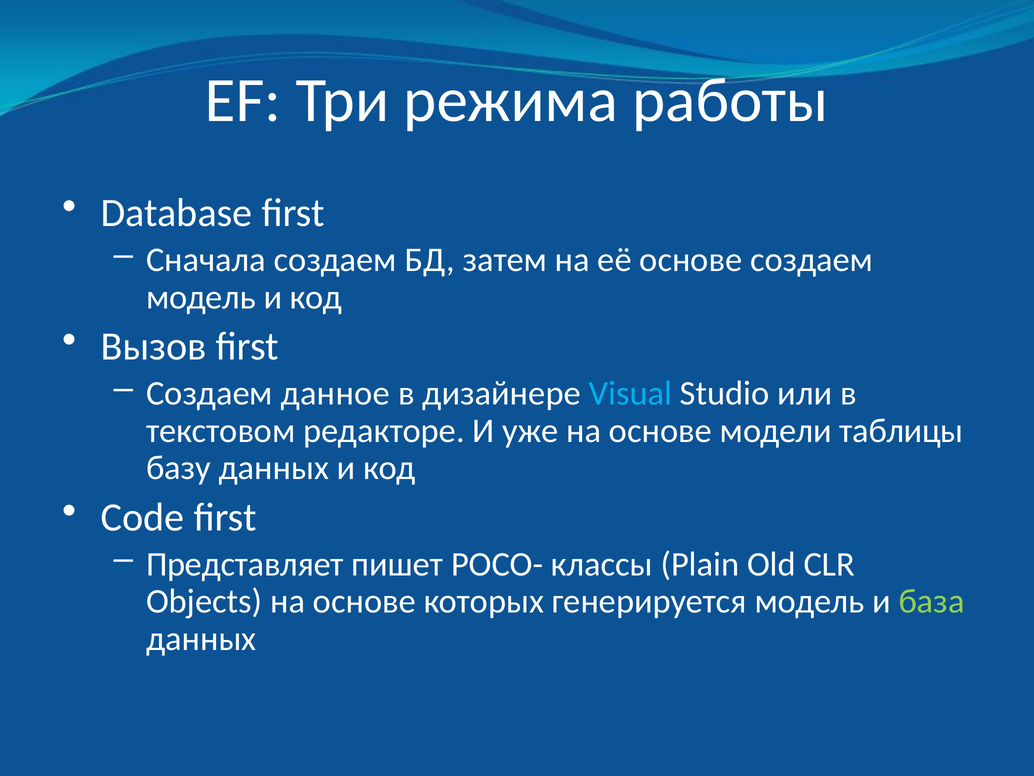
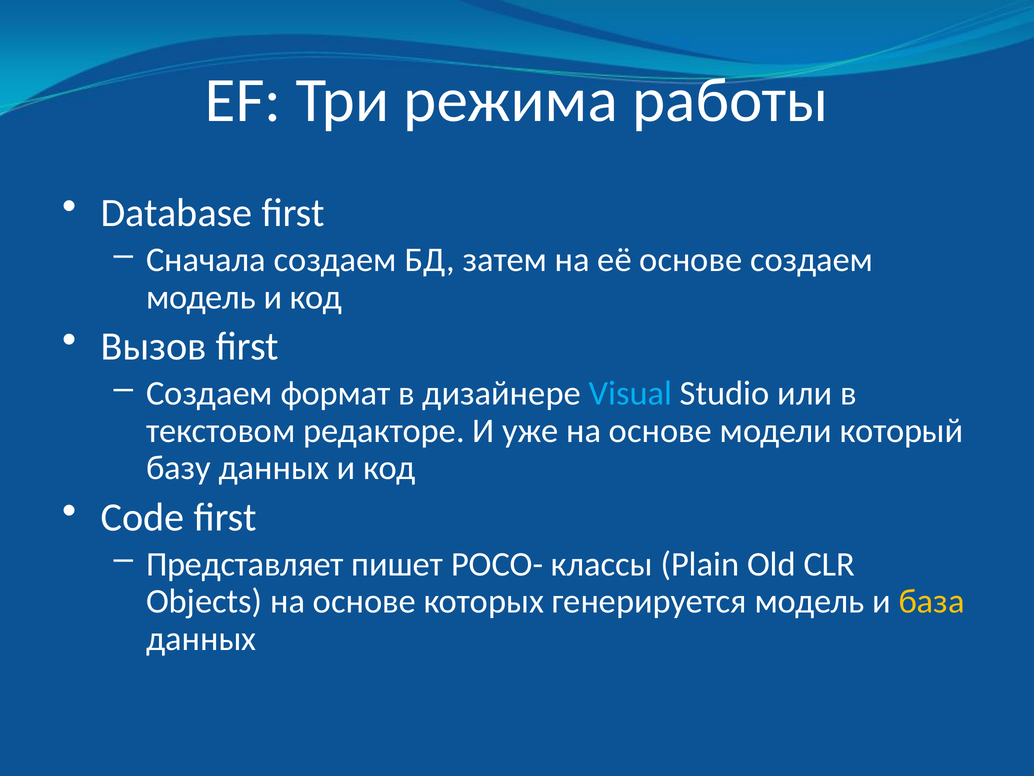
данное: данное -> формат (336, 393)
таблицы: таблицы -> который (901, 430)
база colour: light green -> yellow (932, 601)
